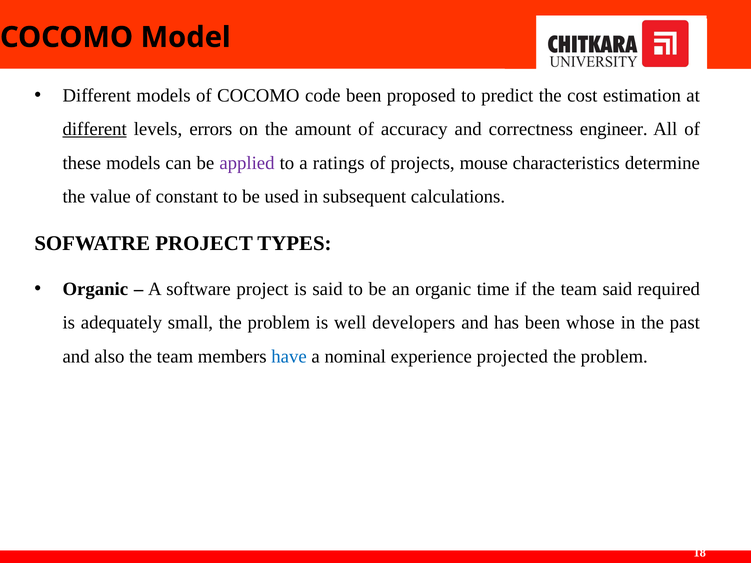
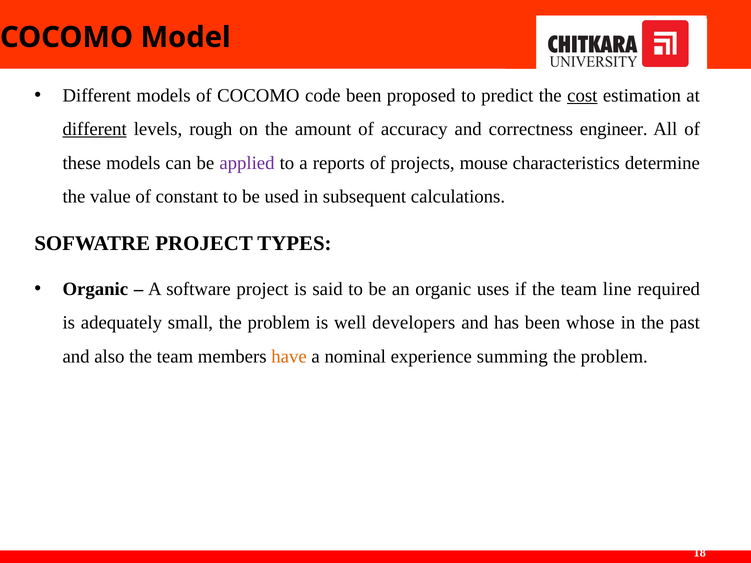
cost underline: none -> present (582, 95)
errors: errors -> rough (211, 129)
ratings: ratings -> reports (339, 163)
time: time -> uses (493, 289)
team said: said -> line (617, 289)
have colour: blue -> orange (289, 357)
projected: projected -> summing (512, 357)
